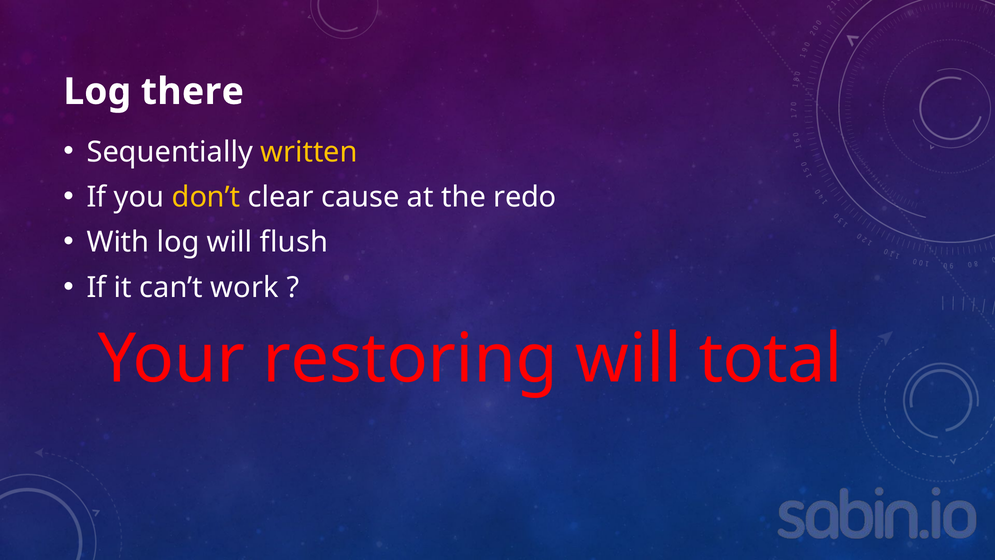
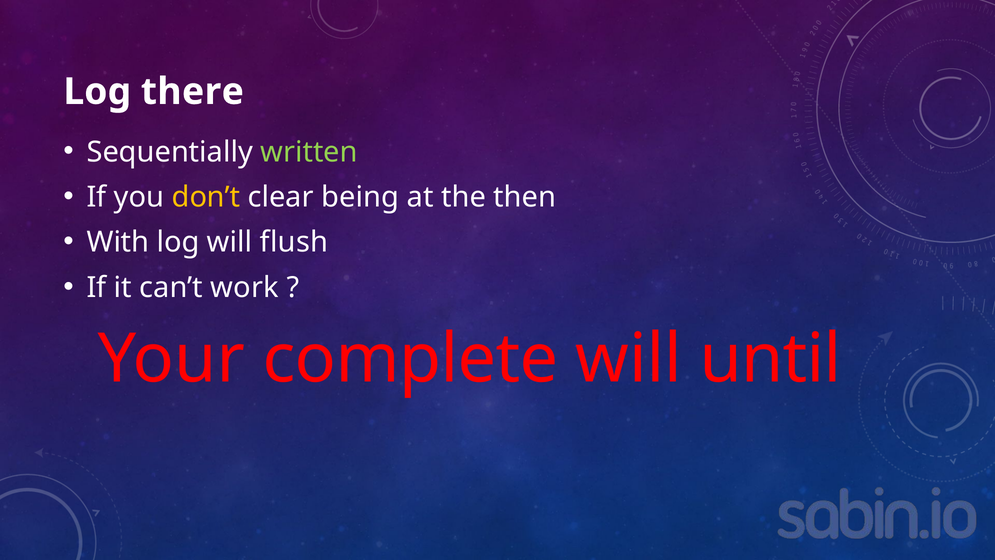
written colour: yellow -> light green (309, 152)
cause: cause -> being (360, 197)
redo: redo -> then (525, 197)
restoring: restoring -> complete (410, 359)
total: total -> until (771, 359)
